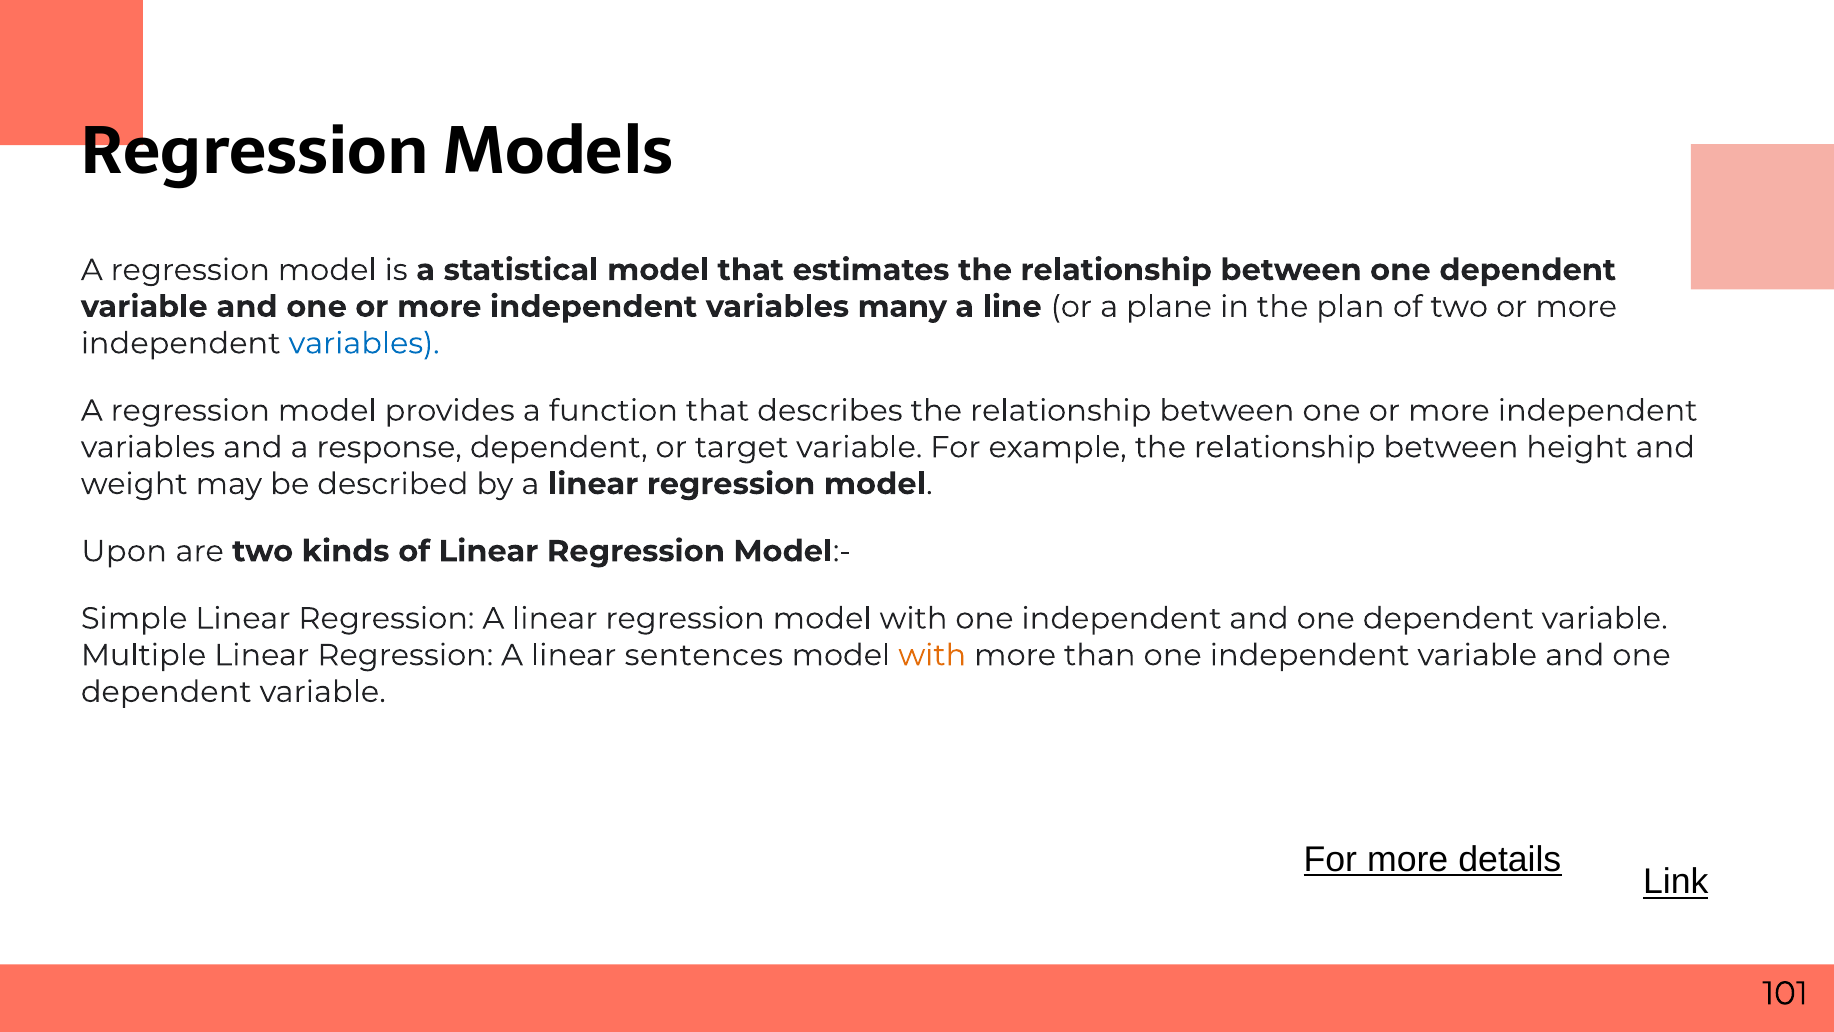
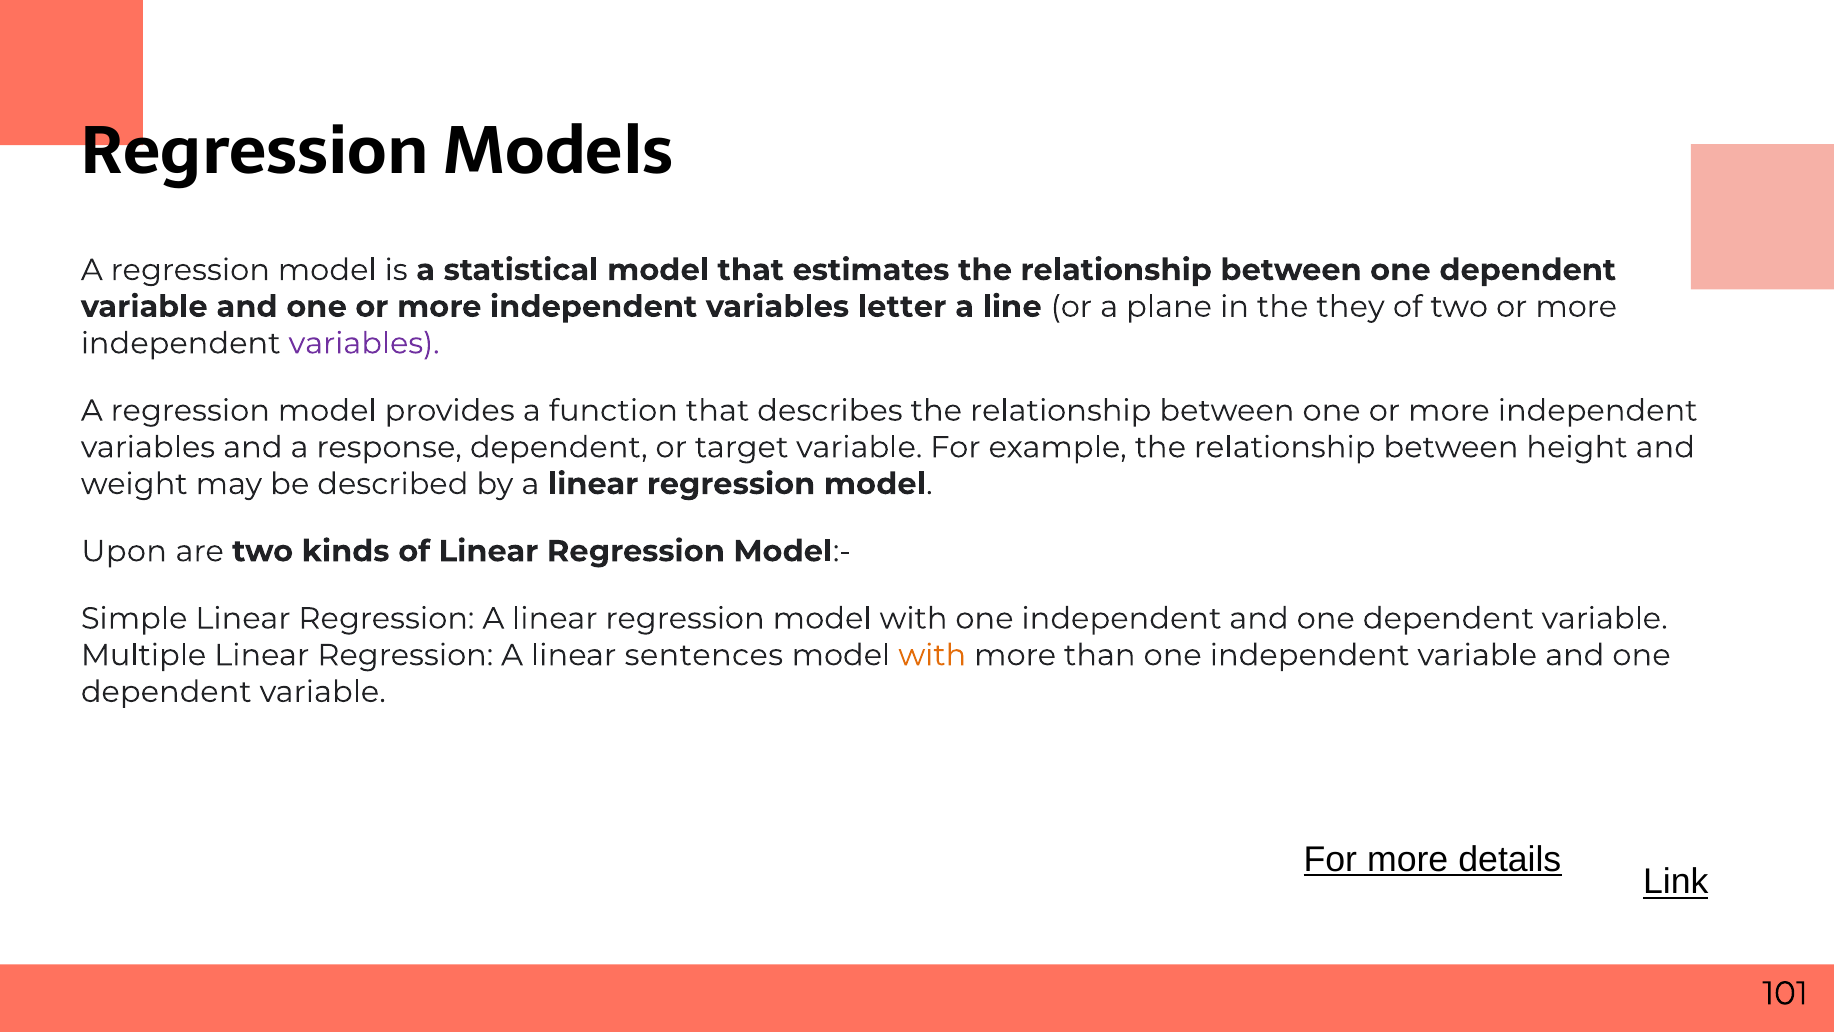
many: many -> letter (902, 307)
plan: plan -> they (1350, 307)
variables colour: blue -> purple (364, 343)
